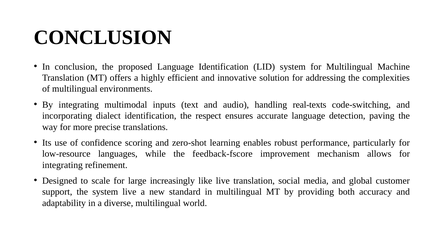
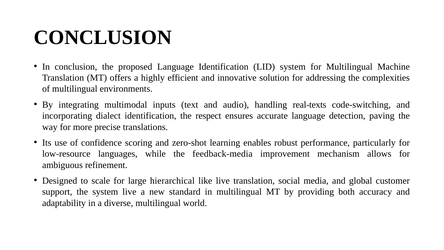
feedback-fscore: feedback-fscore -> feedback-media (223, 154)
integrating: integrating -> ambiguous (62, 165)
increasingly: increasingly -> hierarchical (172, 181)
